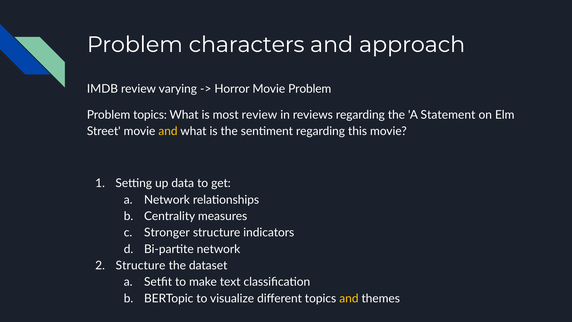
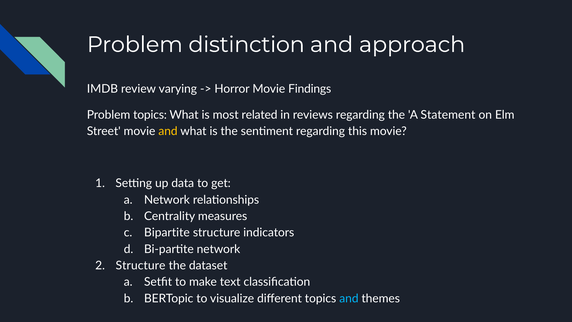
characters: characters -> distinction (247, 45)
Movie Problem: Problem -> Findings (310, 89)
most review: review -> related (260, 115)
Stronger: Stronger -> Bipartite (167, 233)
and colour: yellow -> light blue (349, 298)
